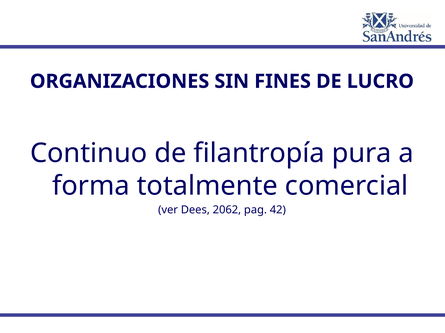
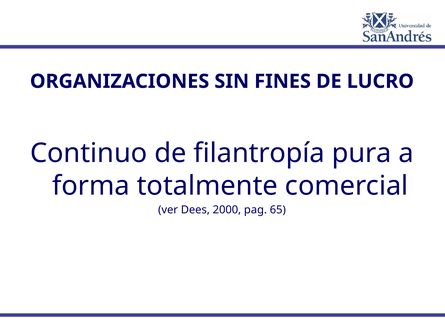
2062: 2062 -> 2000 (227, 210)
42: 42 -> 65 (278, 210)
